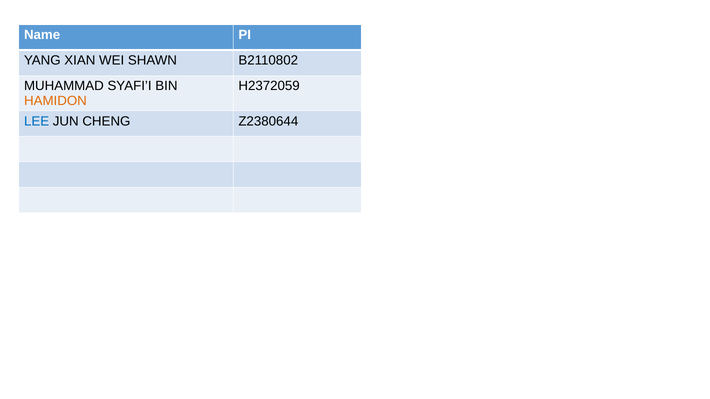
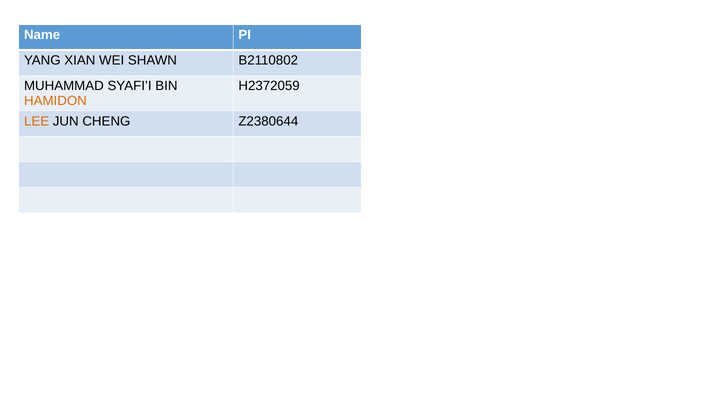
LEE colour: blue -> orange (37, 121)
